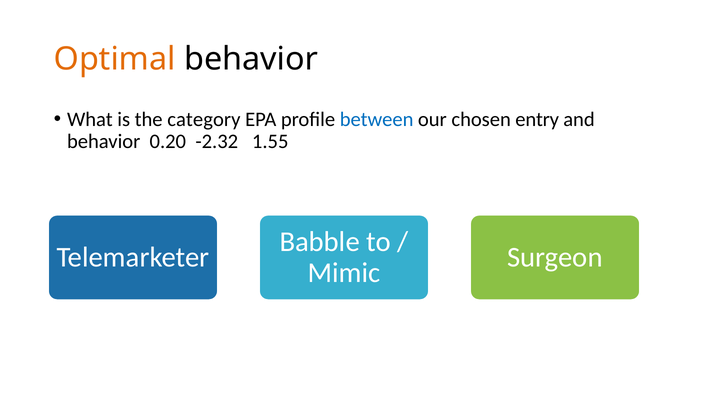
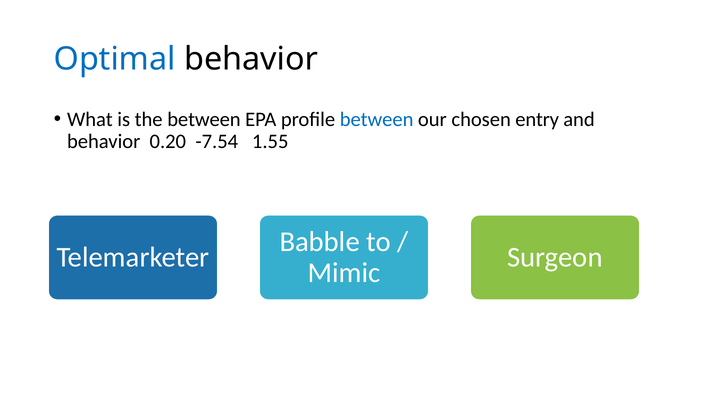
Optimal colour: orange -> blue (115, 59)
the category: category -> between (204, 119)
-2.32: -2.32 -> -7.54 (217, 142)
